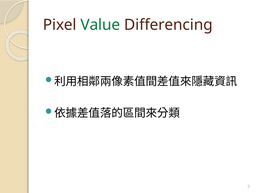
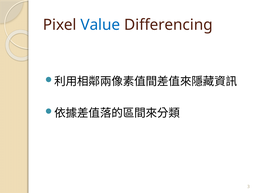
Value colour: green -> blue (100, 25)
